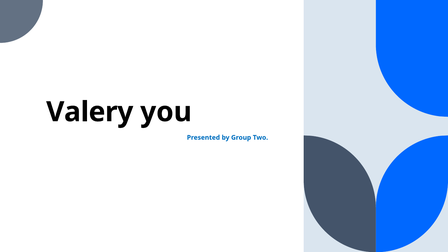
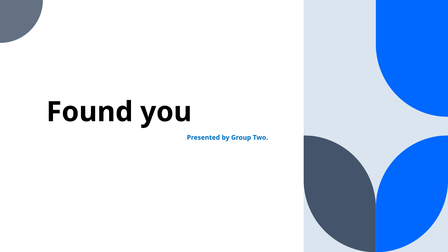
Valery: Valery -> Found (90, 112)
